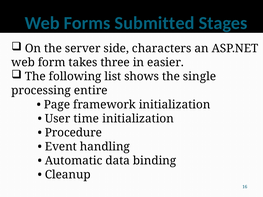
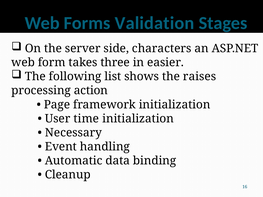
Submitted: Submitted -> Validation (154, 23)
single: single -> raises (200, 77)
entire: entire -> action (91, 91)
Procedure: Procedure -> Necessary (73, 133)
